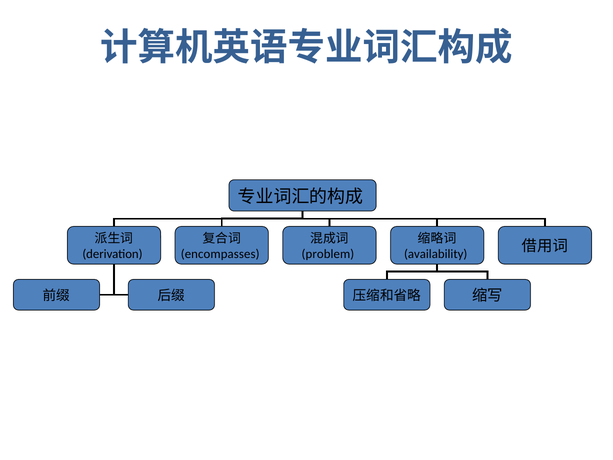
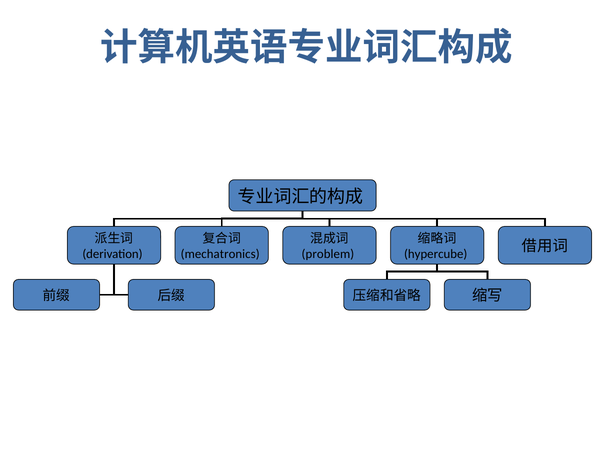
encompasses: encompasses -> mechatronics (220, 254)
availability: availability -> hypercube (436, 254)
